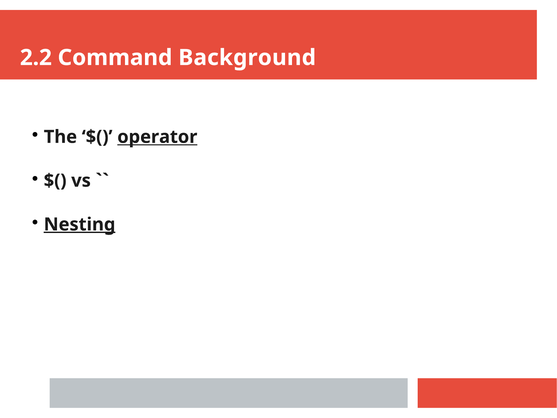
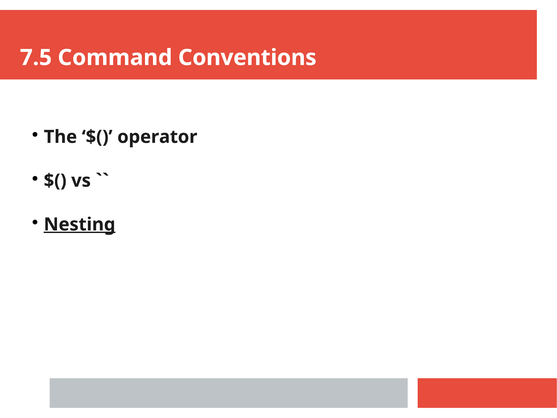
2.2: 2.2 -> 7.5 (36, 58)
Background: Background -> Conventions (247, 58)
operator underline: present -> none (157, 137)
